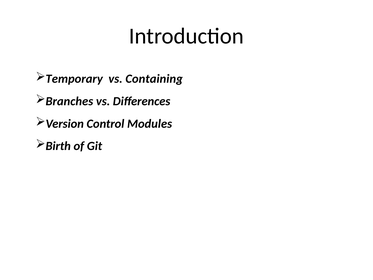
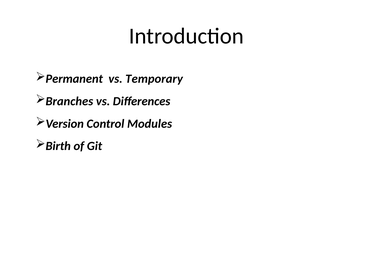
Temporary: Temporary -> Permanent (74, 79)
Containing: Containing -> Temporary (154, 79)
